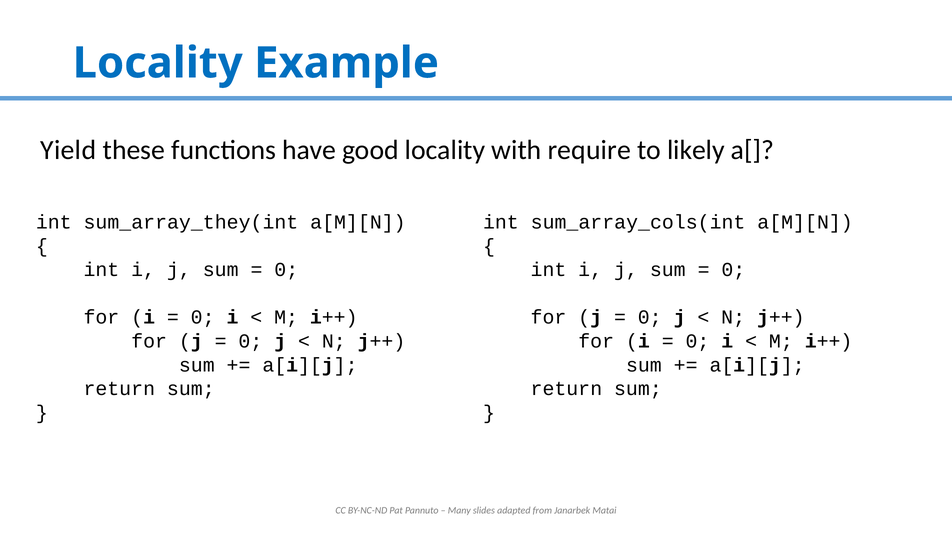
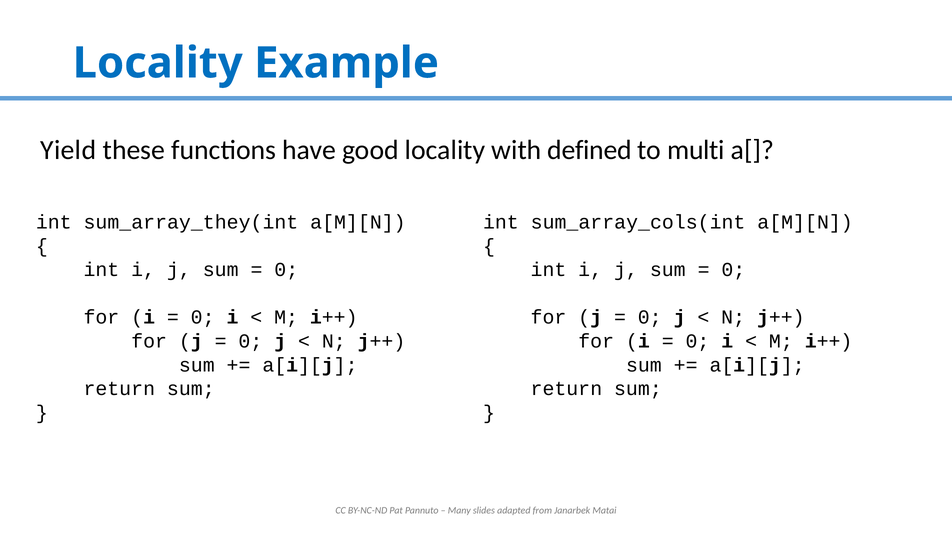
require: require -> defined (590, 150)
likely: likely -> multi (696, 150)
